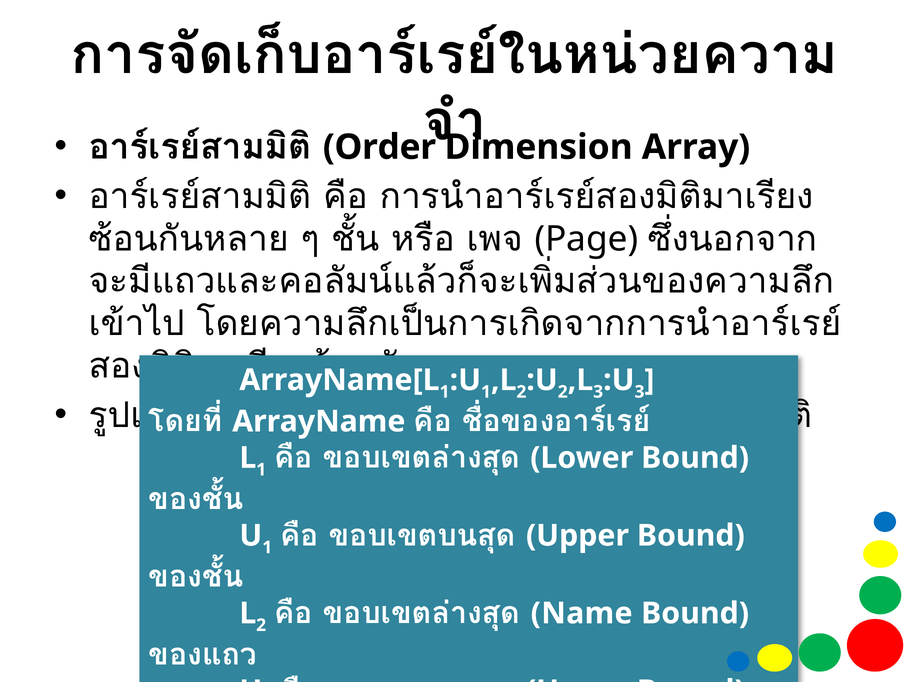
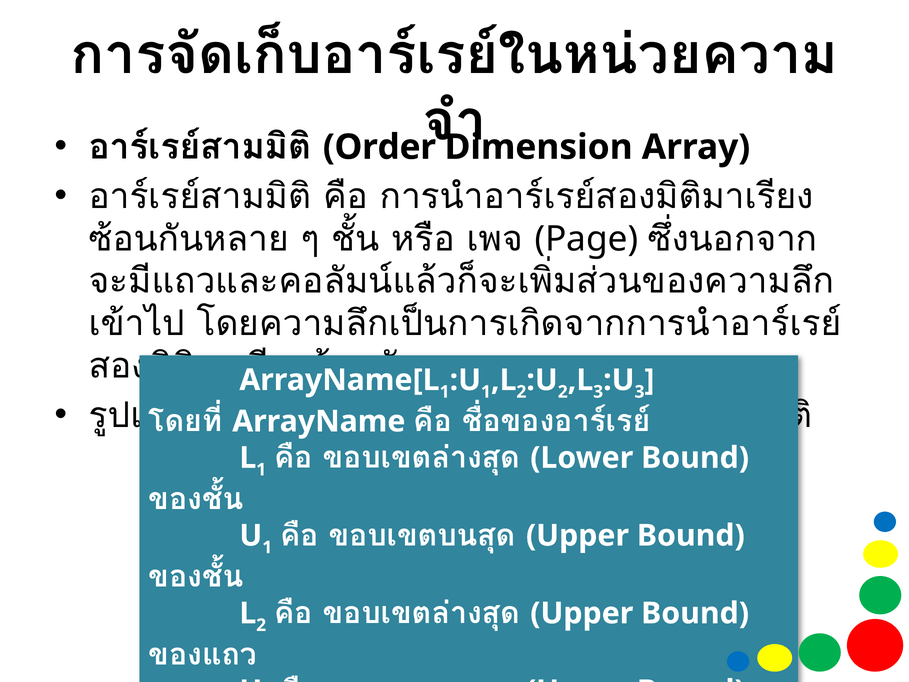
Name: Name -> Upper (582, 613)
